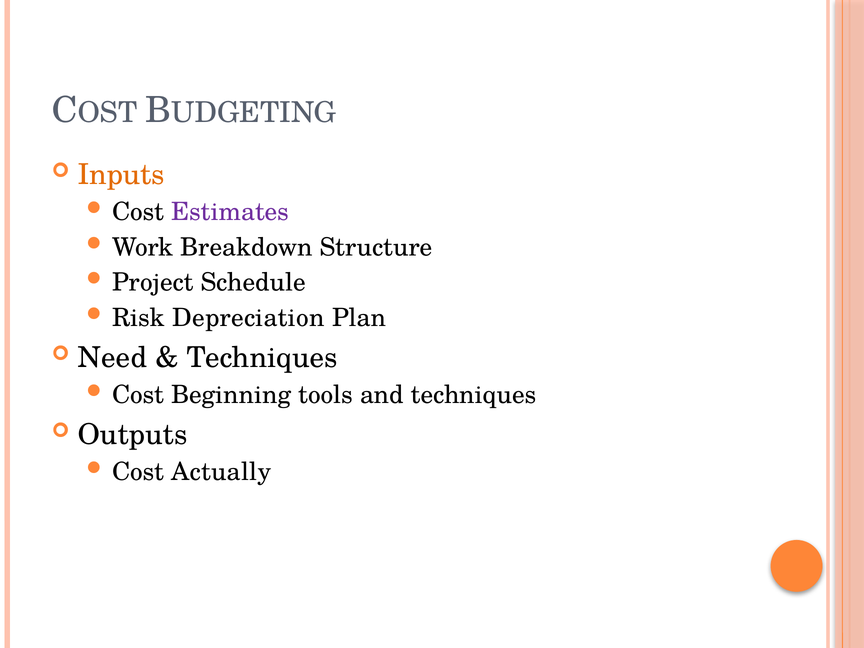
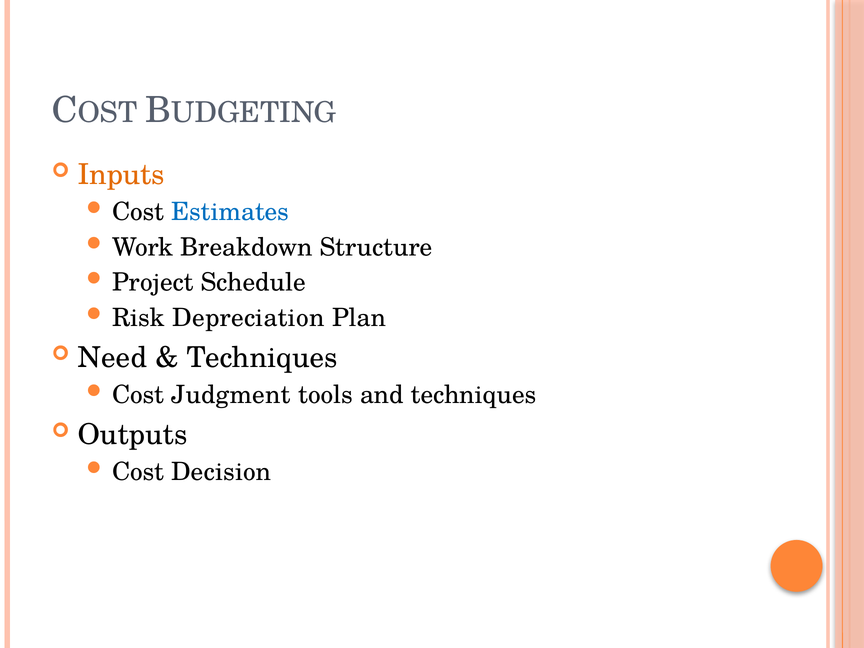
Estimates colour: purple -> blue (230, 212)
Beginning: Beginning -> Judgment (231, 395)
Actually: Actually -> Decision (221, 472)
